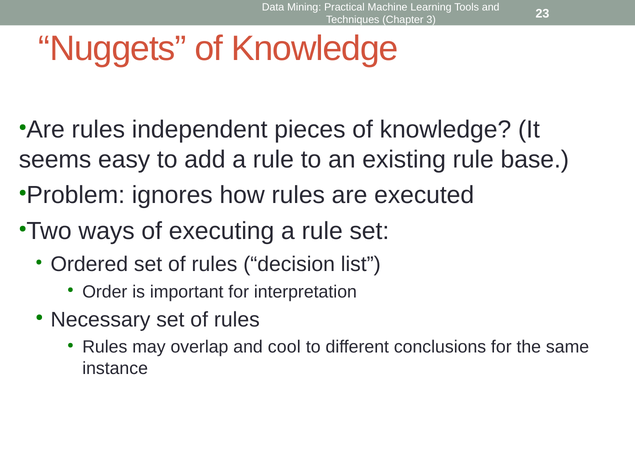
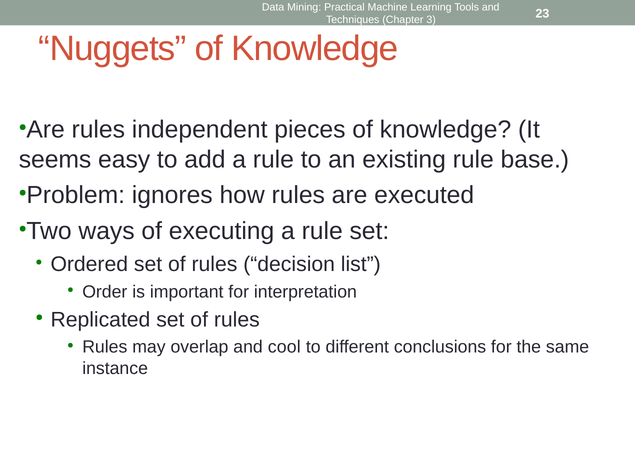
Necessary: Necessary -> Replicated (100, 320)
